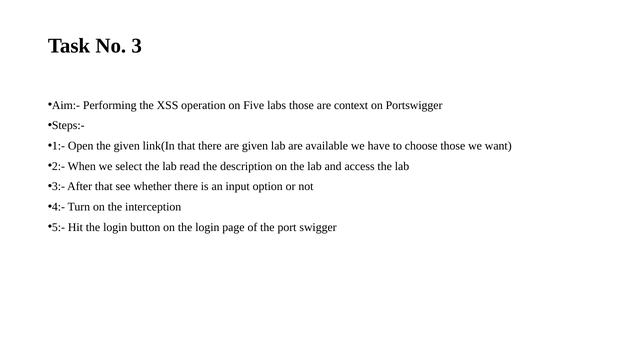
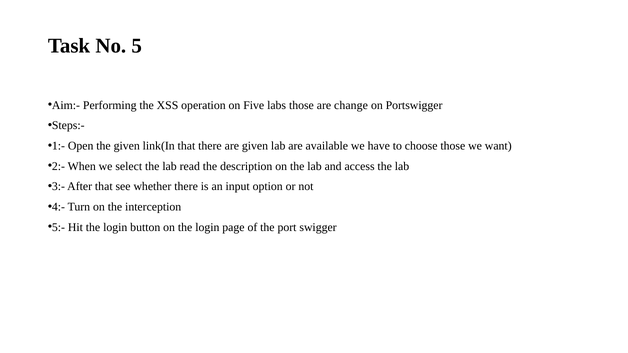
3: 3 -> 5 (137, 46)
context: context -> change (351, 105)
